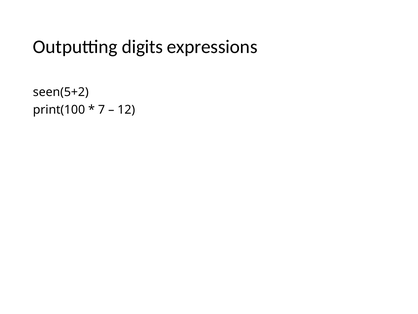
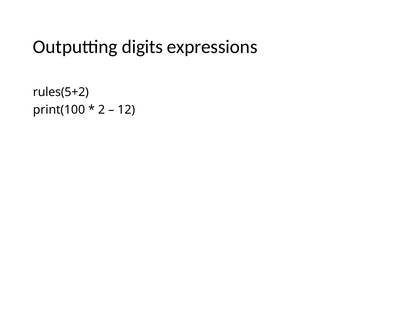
seen(5+2: seen(5+2 -> rules(5+2 (61, 92)
7: 7 -> 2 (102, 110)
